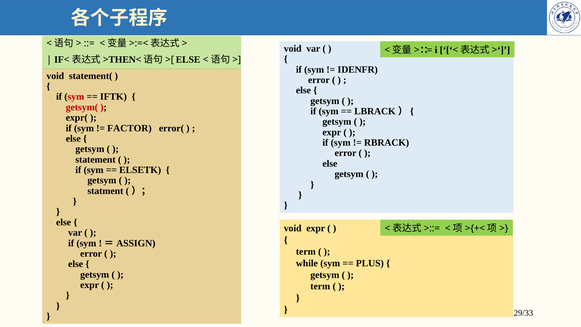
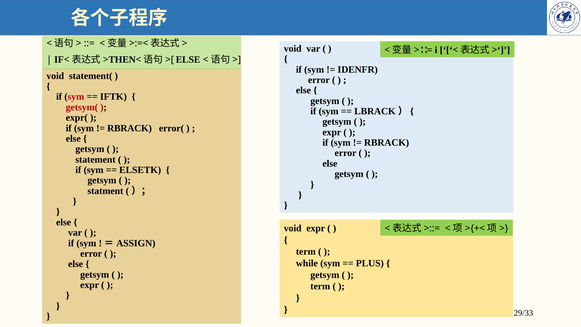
FACTOR: FACTOR -> RBRACK (130, 128)
